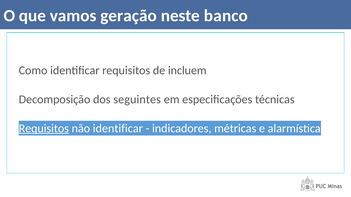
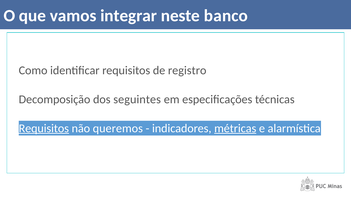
geração: geração -> integrar (129, 16)
incluem: incluem -> registro (187, 71)
não identificar: identificar -> queremos (118, 129)
métricas underline: none -> present (235, 129)
